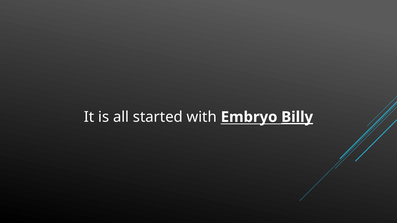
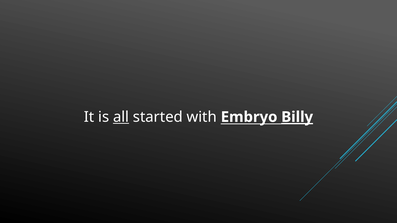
all underline: none -> present (121, 117)
